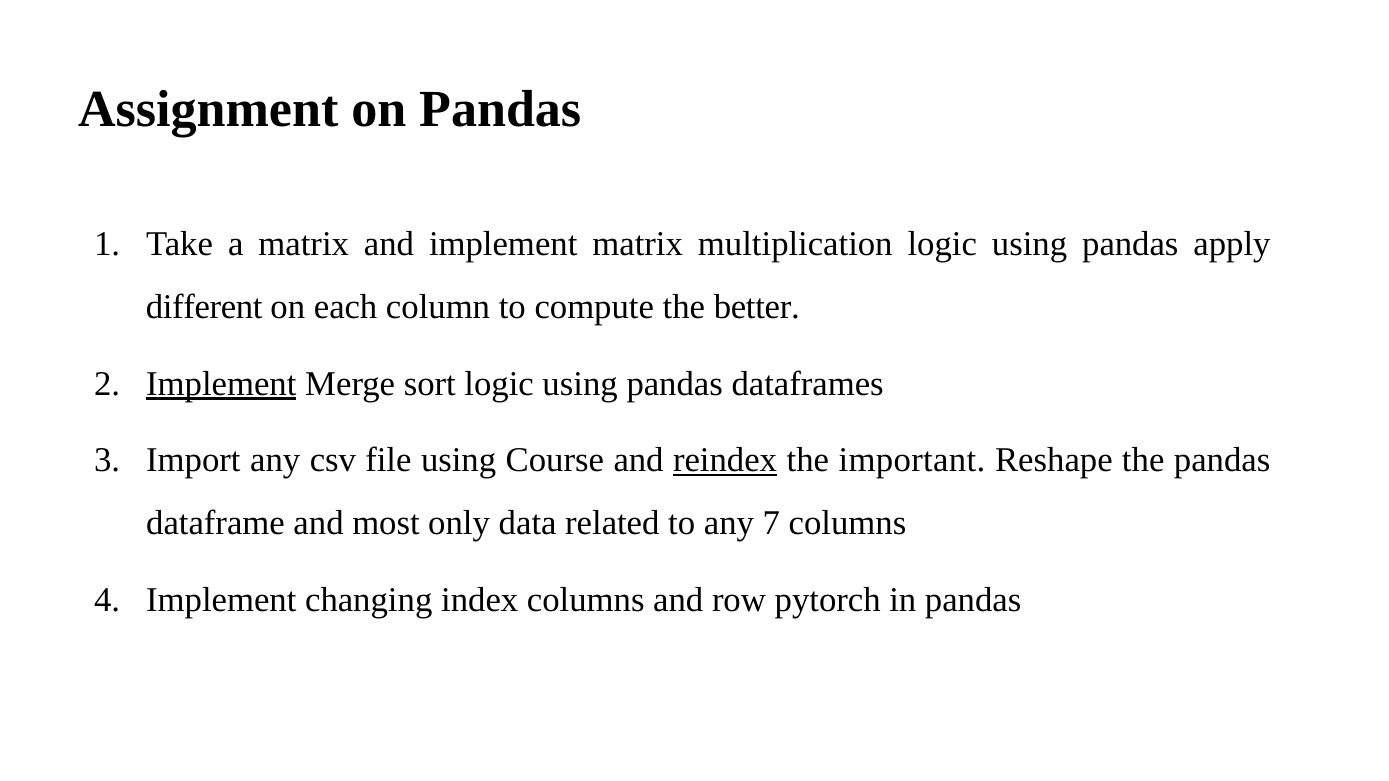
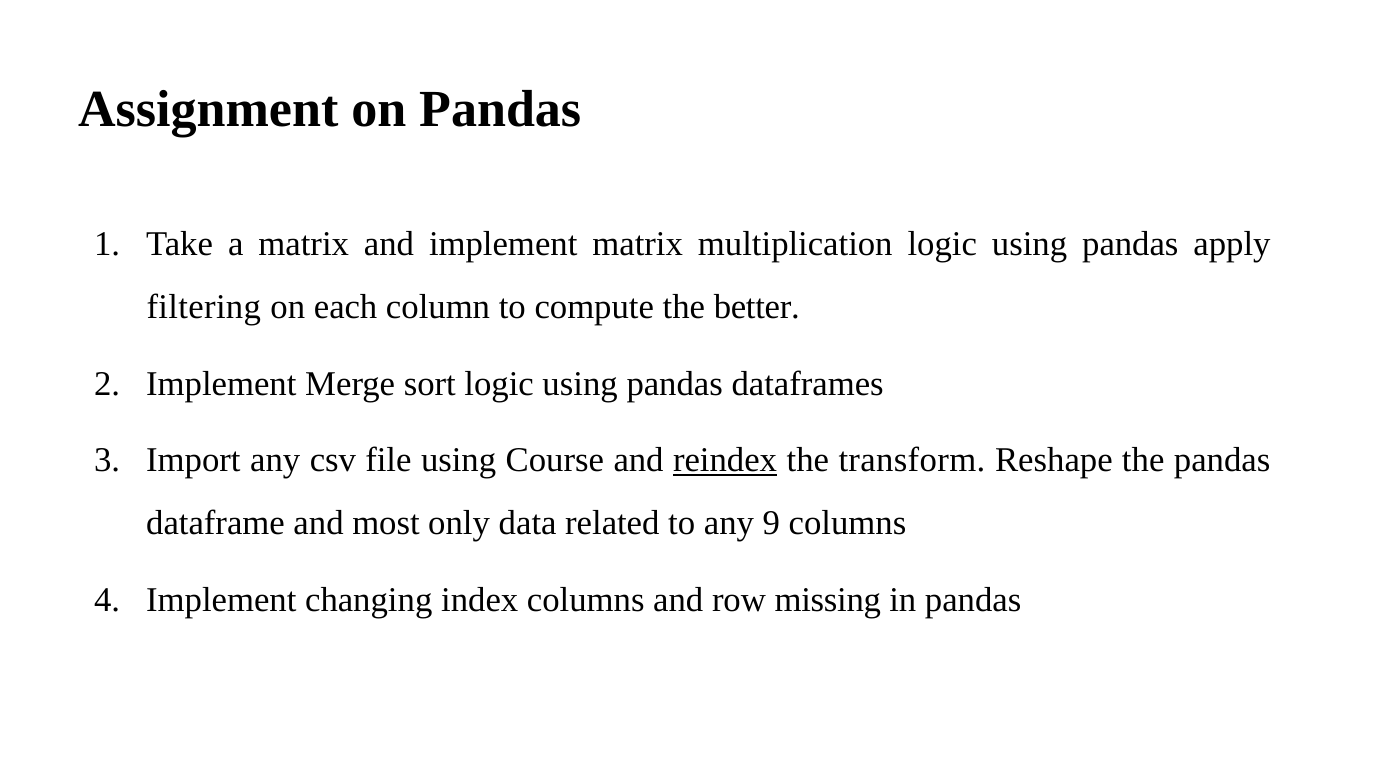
different: different -> filtering (204, 307)
Implement underline: present -> none (221, 384)
important: important -> transform (912, 461)
7: 7 -> 9 (771, 523)
pytorch: pytorch -> missing (828, 600)
